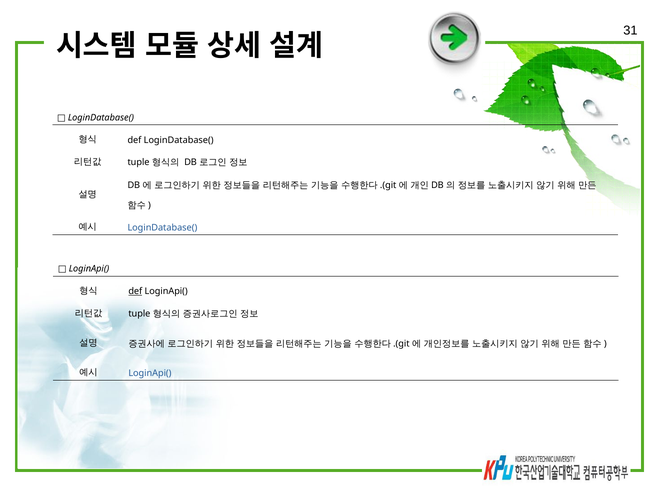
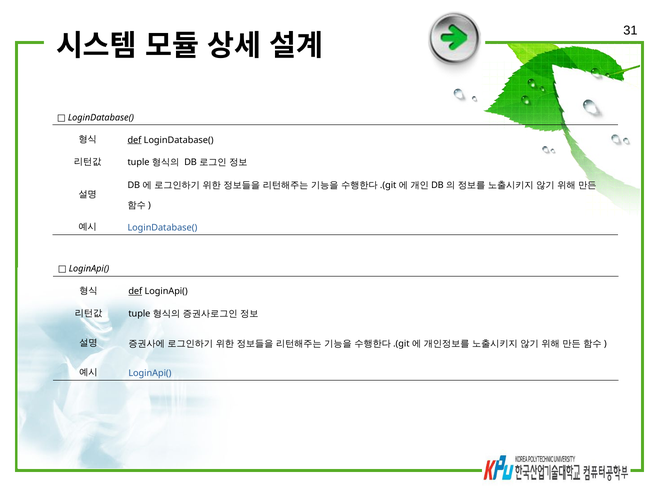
def underline: none -> present (134, 140)
